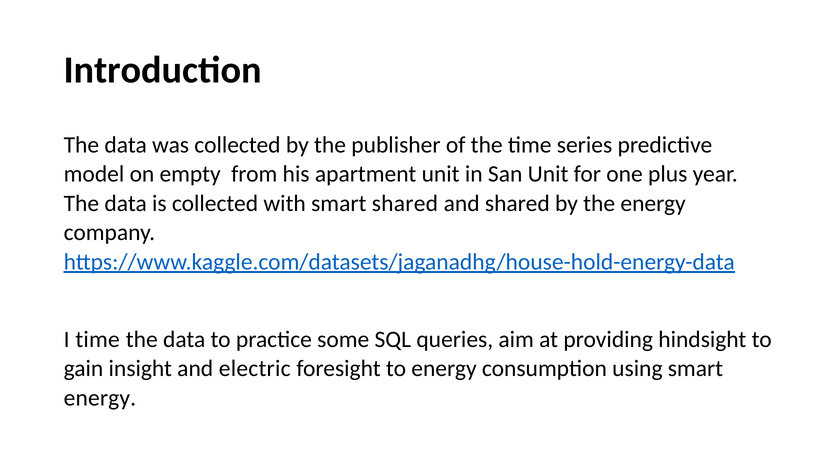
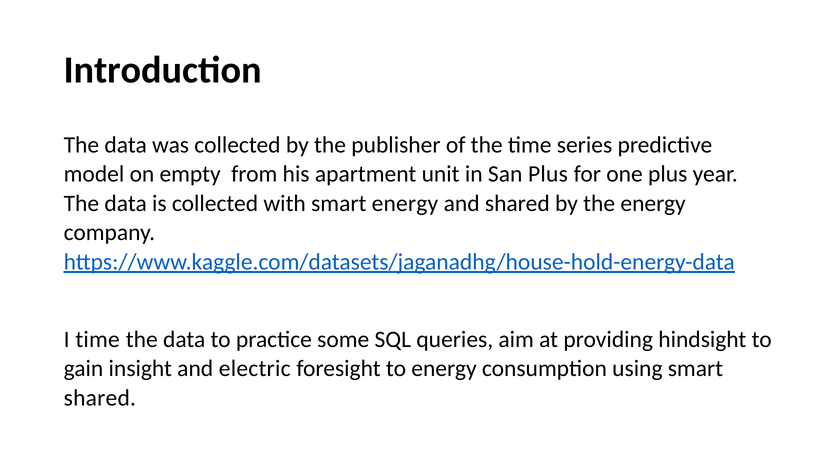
San Unit: Unit -> Plus (548, 174)
smart shared: shared -> energy (405, 204)
energy: energy -> shared (100, 398)
